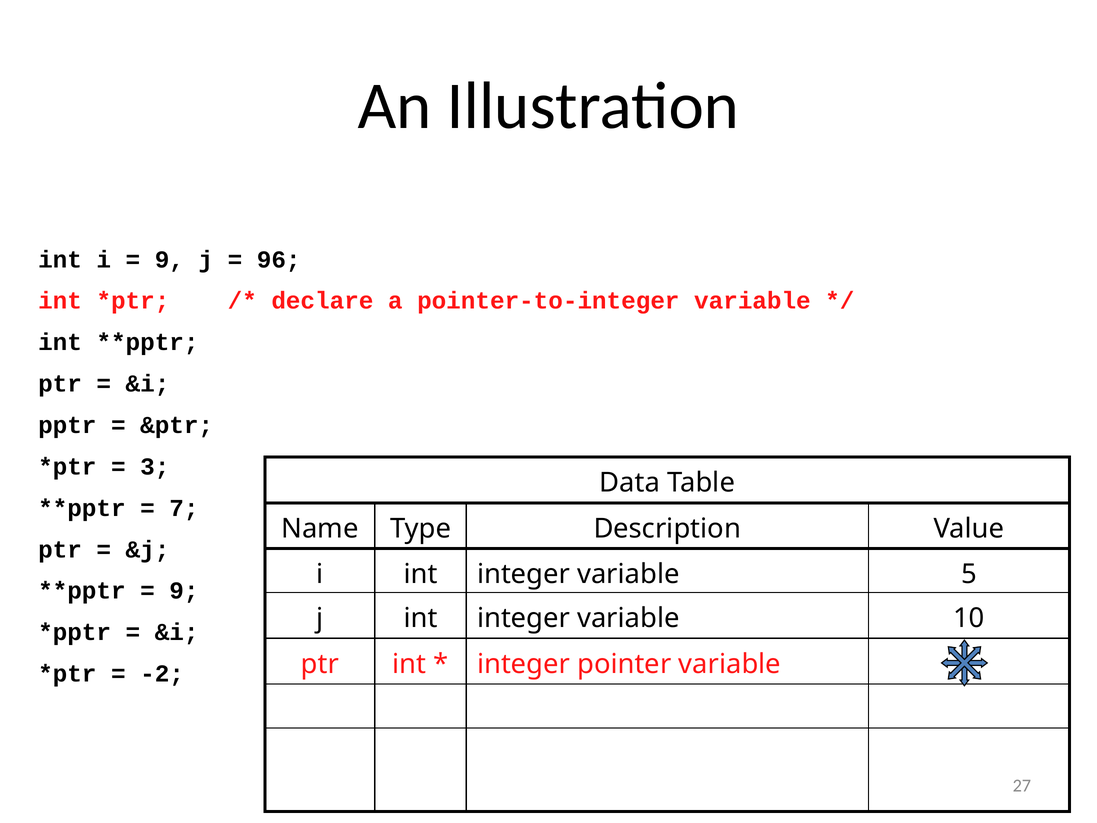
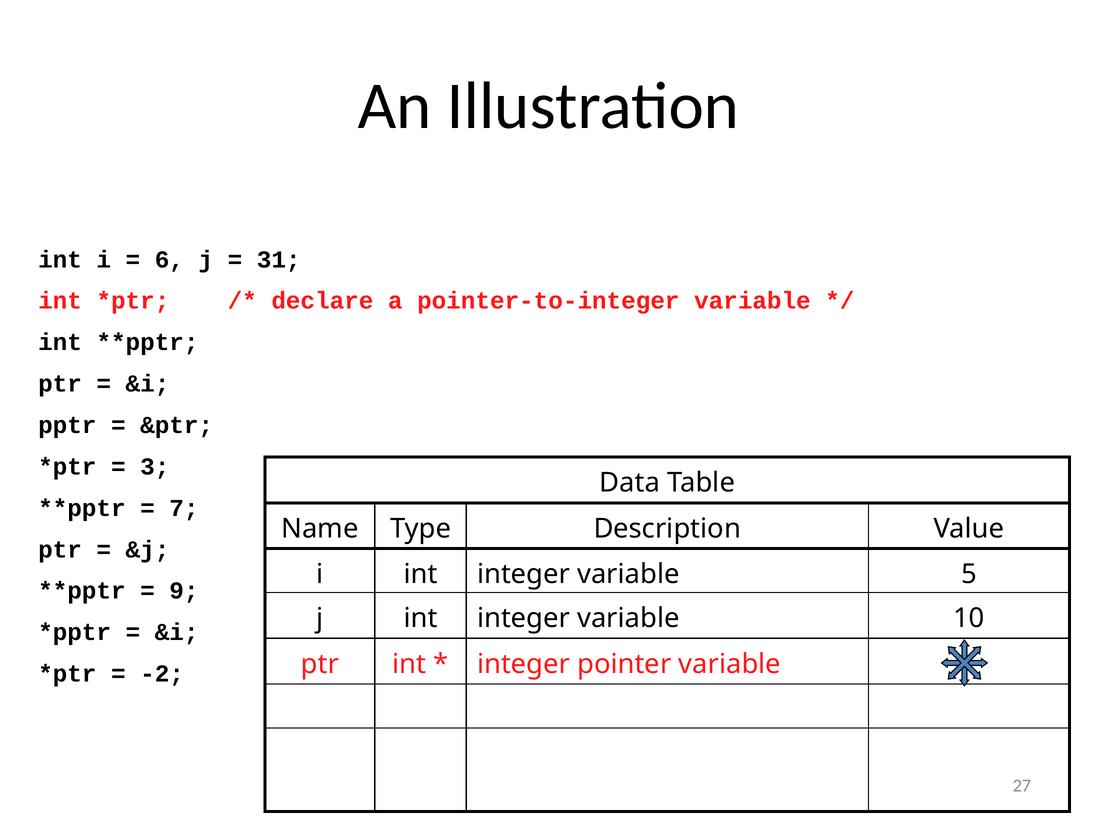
9: 9 -> 6 (169, 259)
96: 96 -> 31 (279, 259)
